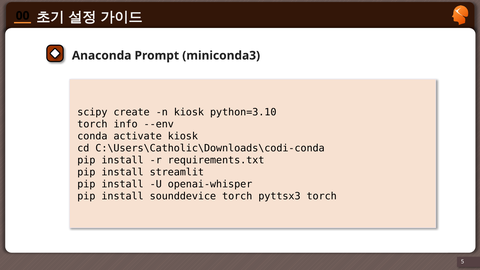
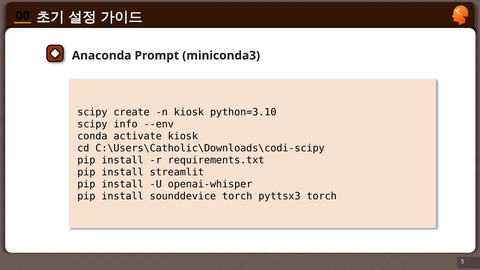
torch: torch -> scipy (92, 124)
C:\Users\Catholic\Downloads\codi-conda: C:\Users\Catholic\Downloads\codi-conda -> C:\Users\Catholic\Downloads\codi-scipy (210, 148)
